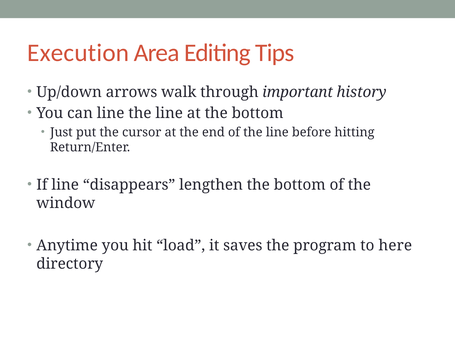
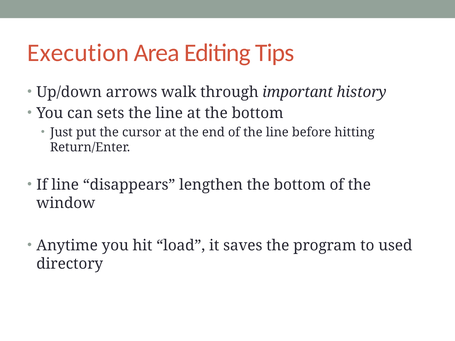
can line: line -> sets (111, 113)
here: here -> used (395, 246)
